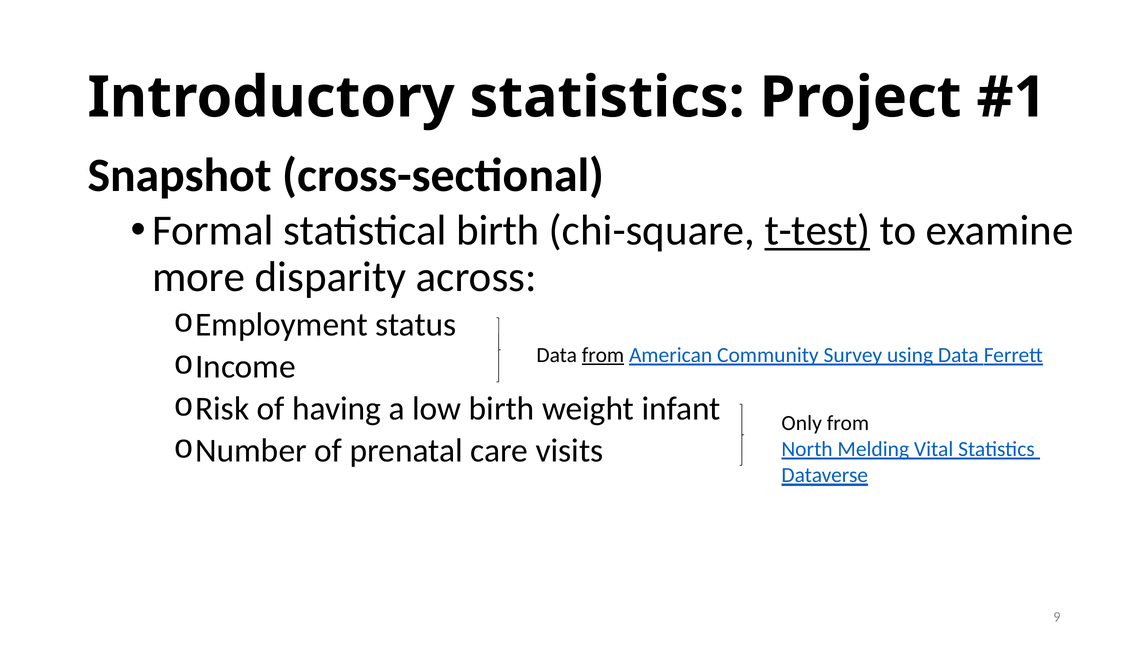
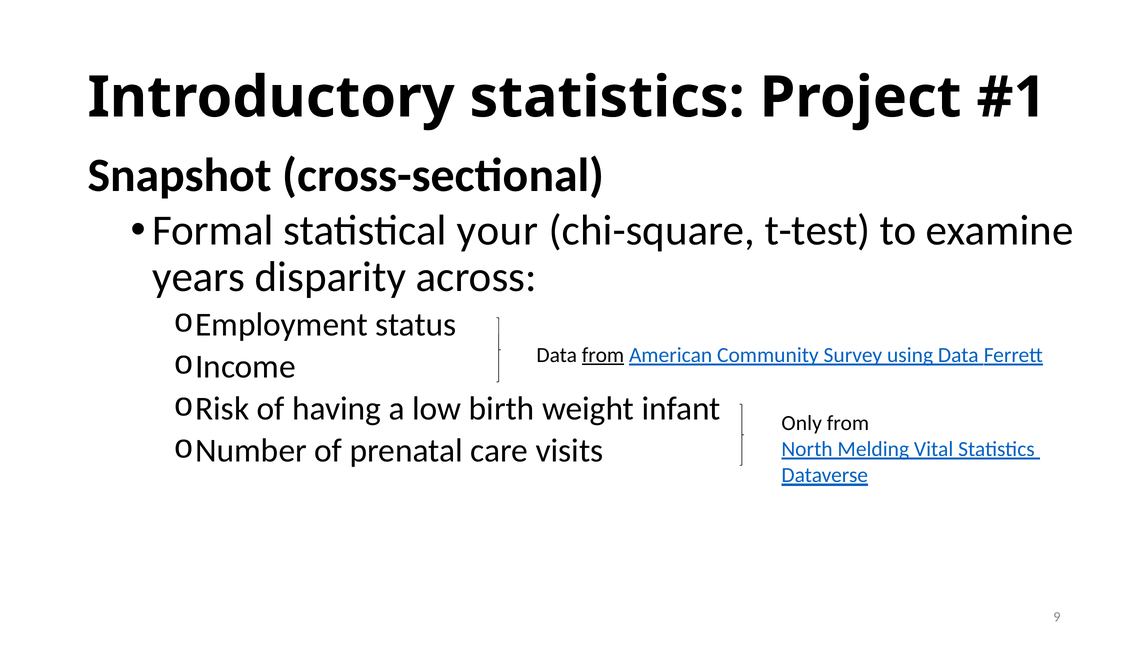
statistical birth: birth -> your (497, 231)
t-test underline: present -> none (817, 231)
more: more -> years (199, 277)
